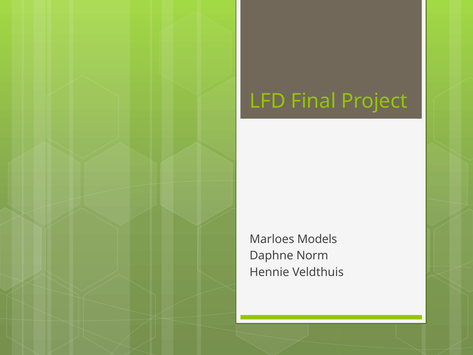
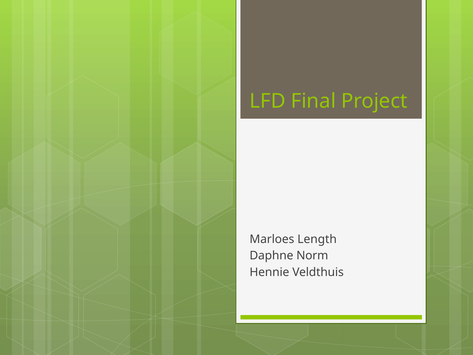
Models: Models -> Length (317, 239)
